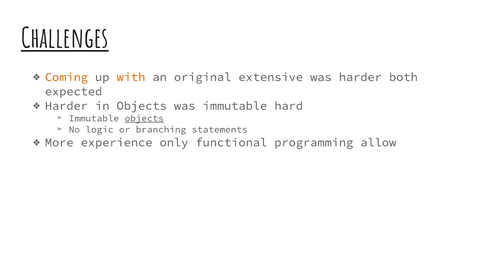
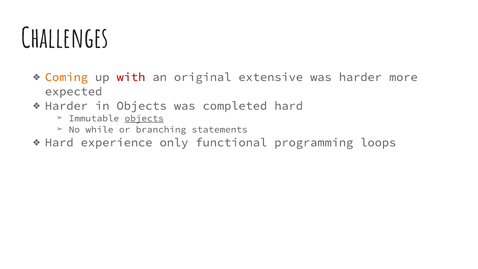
Challenges underline: present -> none (65, 39)
with colour: orange -> red (131, 77)
both: both -> more (403, 77)
was immutable: immutable -> completed (235, 106)
logic: logic -> while (99, 129)
More: More -> Hard (59, 142)
allow: allow -> loops (378, 142)
